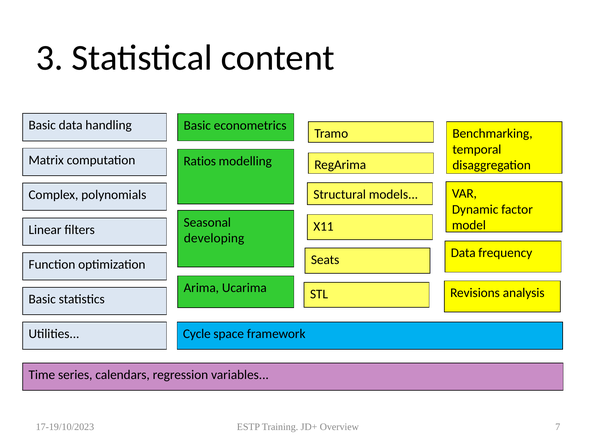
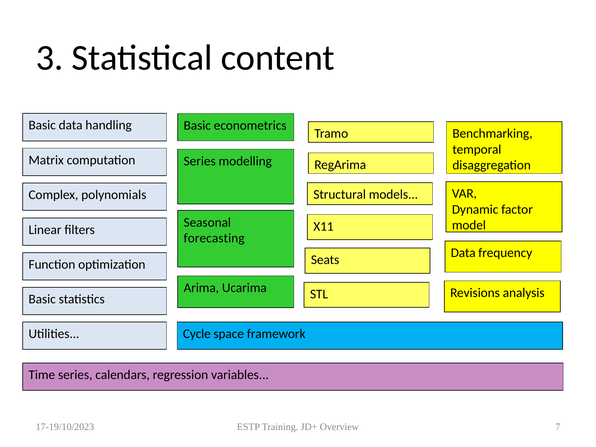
Ratios: Ratios -> Series (200, 161)
developing: developing -> forecasting (214, 238)
